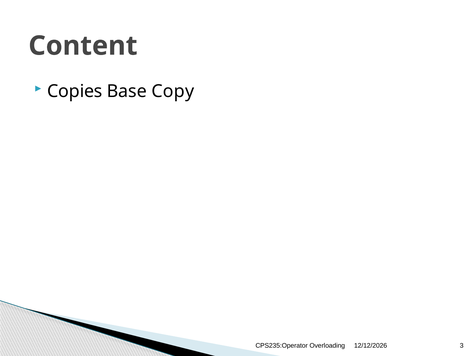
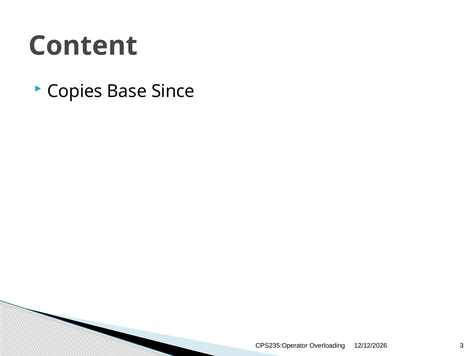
Copy: Copy -> Since (173, 91)
